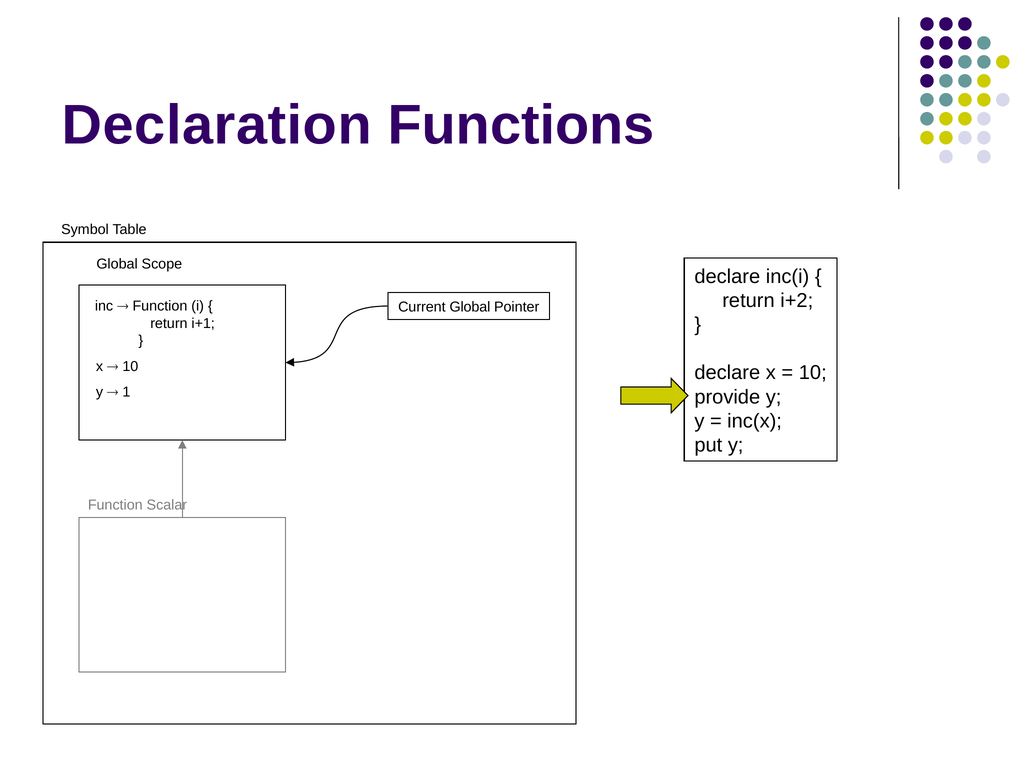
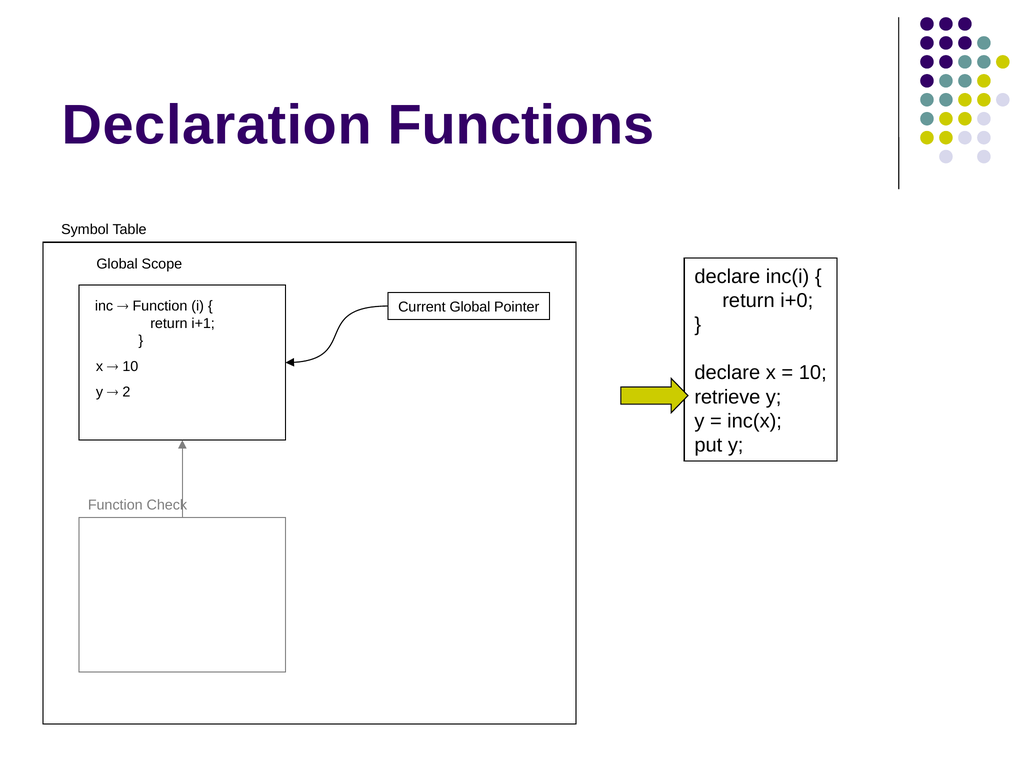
i+2: i+2 -> i+0 (797, 301)
1: 1 -> 2 (126, 392)
provide: provide -> retrieve (727, 397)
Scalar: Scalar -> Check (167, 505)
